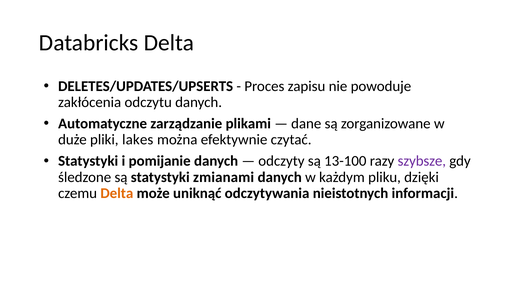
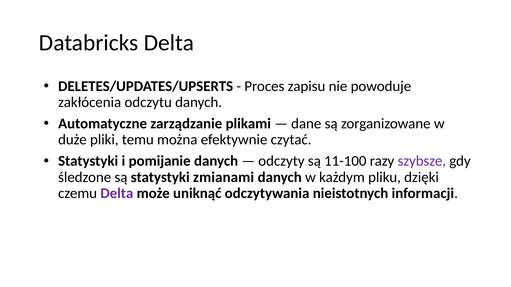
lakes: lakes -> temu (138, 140)
13-100: 13-100 -> 11-100 (345, 161)
Delta colour: orange -> purple (117, 193)
